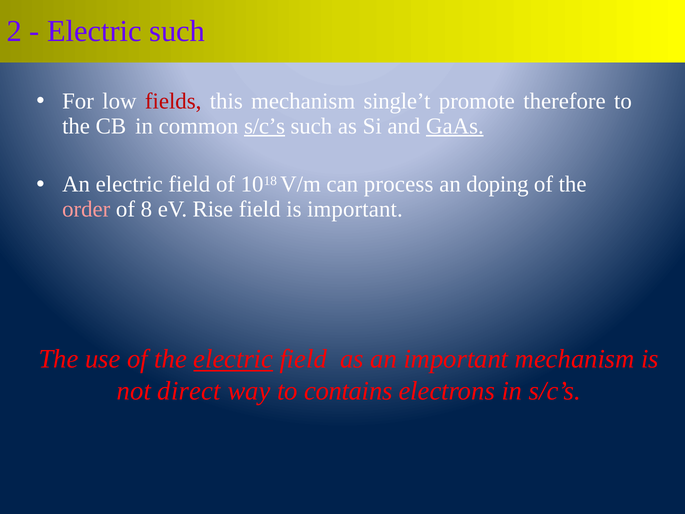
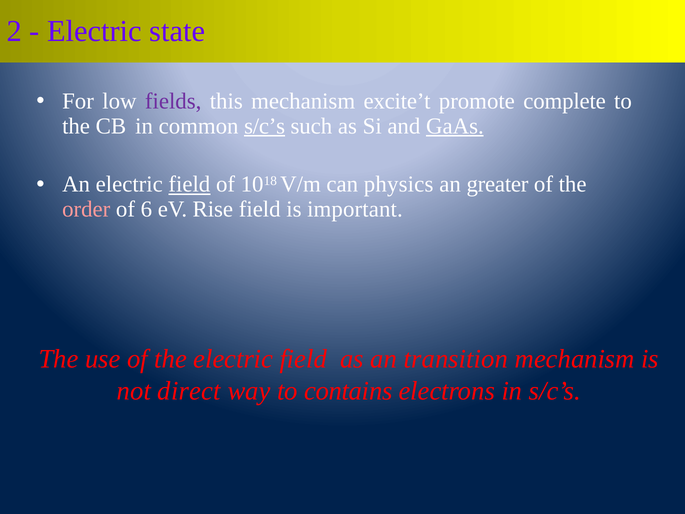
Electric such: such -> state (177, 31)
fields colour: red -> purple (173, 101)
single’t: single’t -> excite’t (397, 101)
therefore: therefore -> complete (565, 101)
field underline: none -> present (189, 184)
process: process -> physics (399, 184)
doping: doping -> greater (498, 184)
8: 8 -> 6 (146, 209)
electric underline: present -> none (233, 359)
an important: important -> transition (456, 359)
